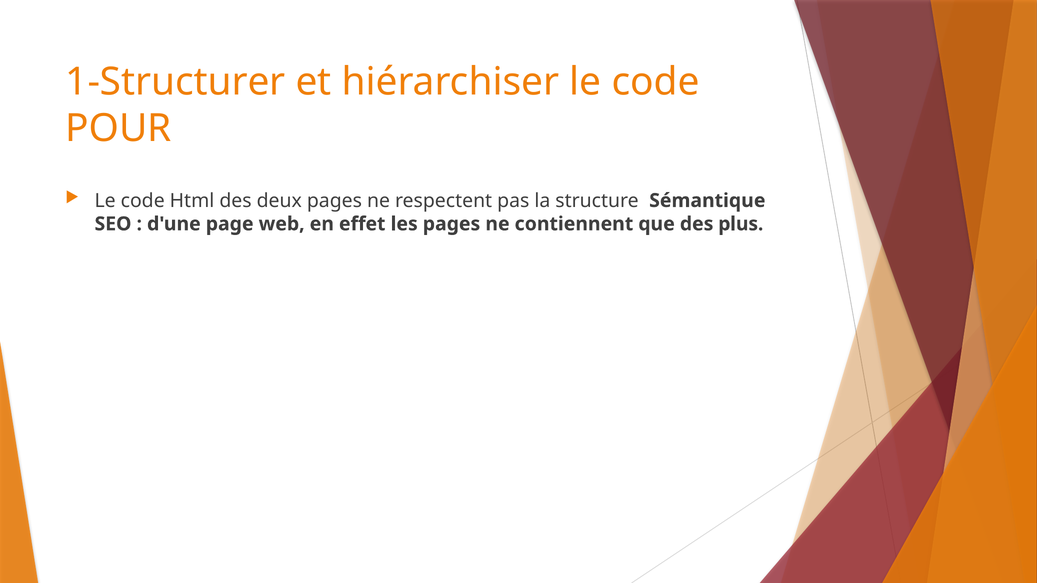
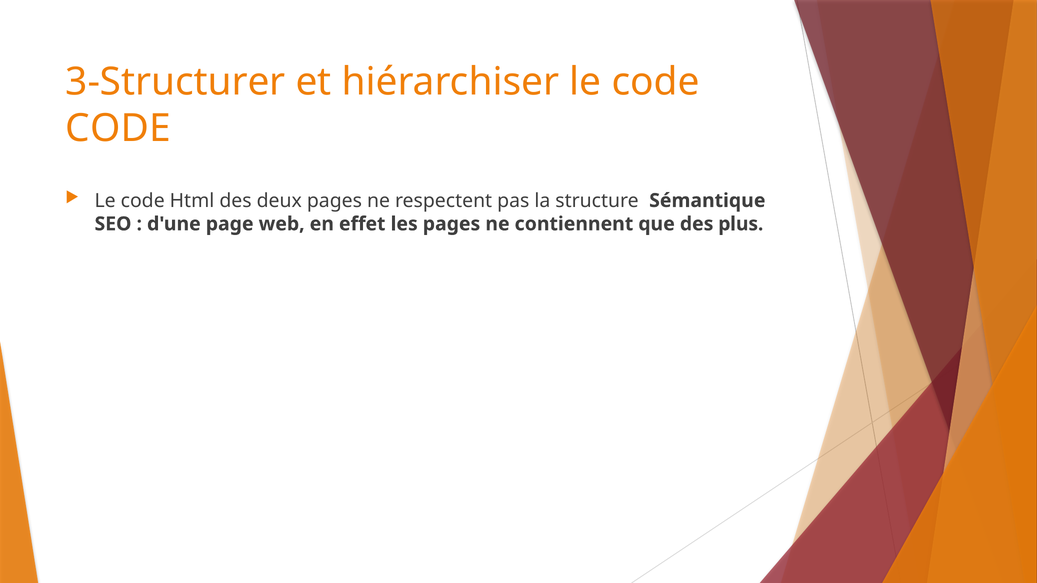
1-Structurer: 1-Structurer -> 3-Structurer (175, 82)
POUR: POUR -> CODE (118, 128)
